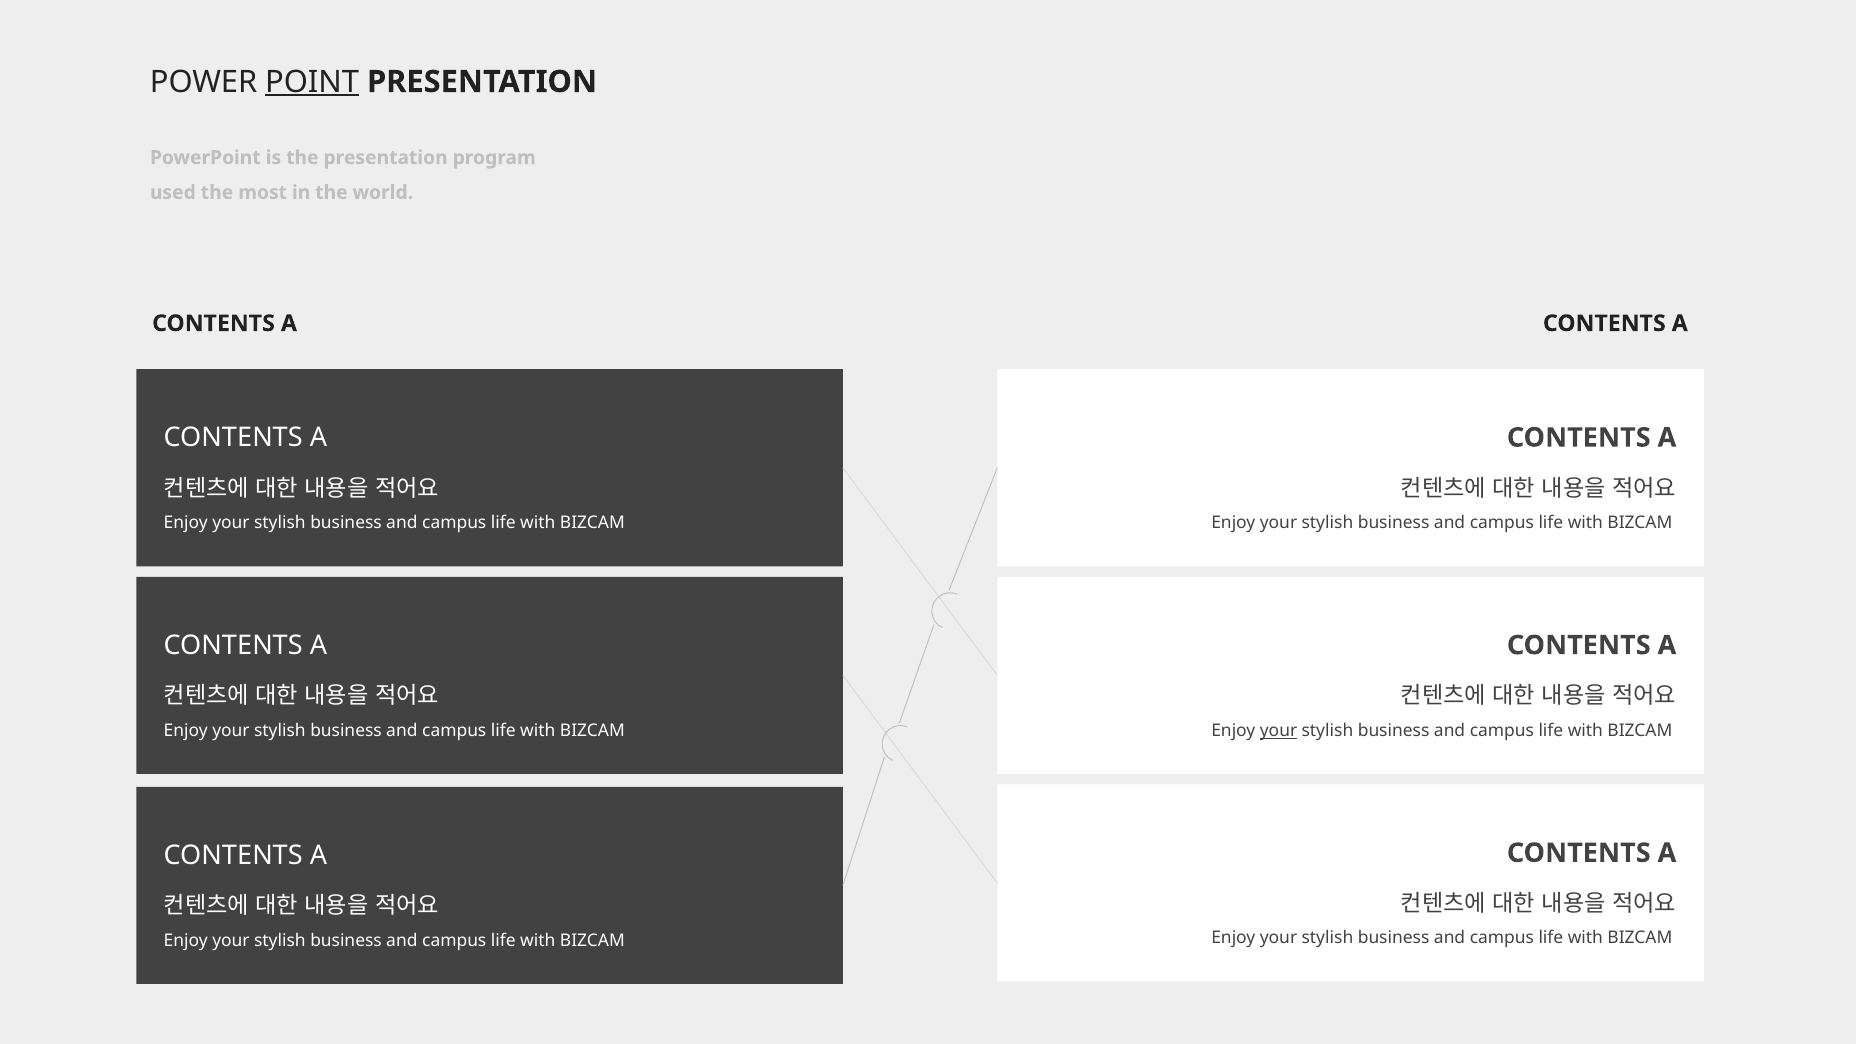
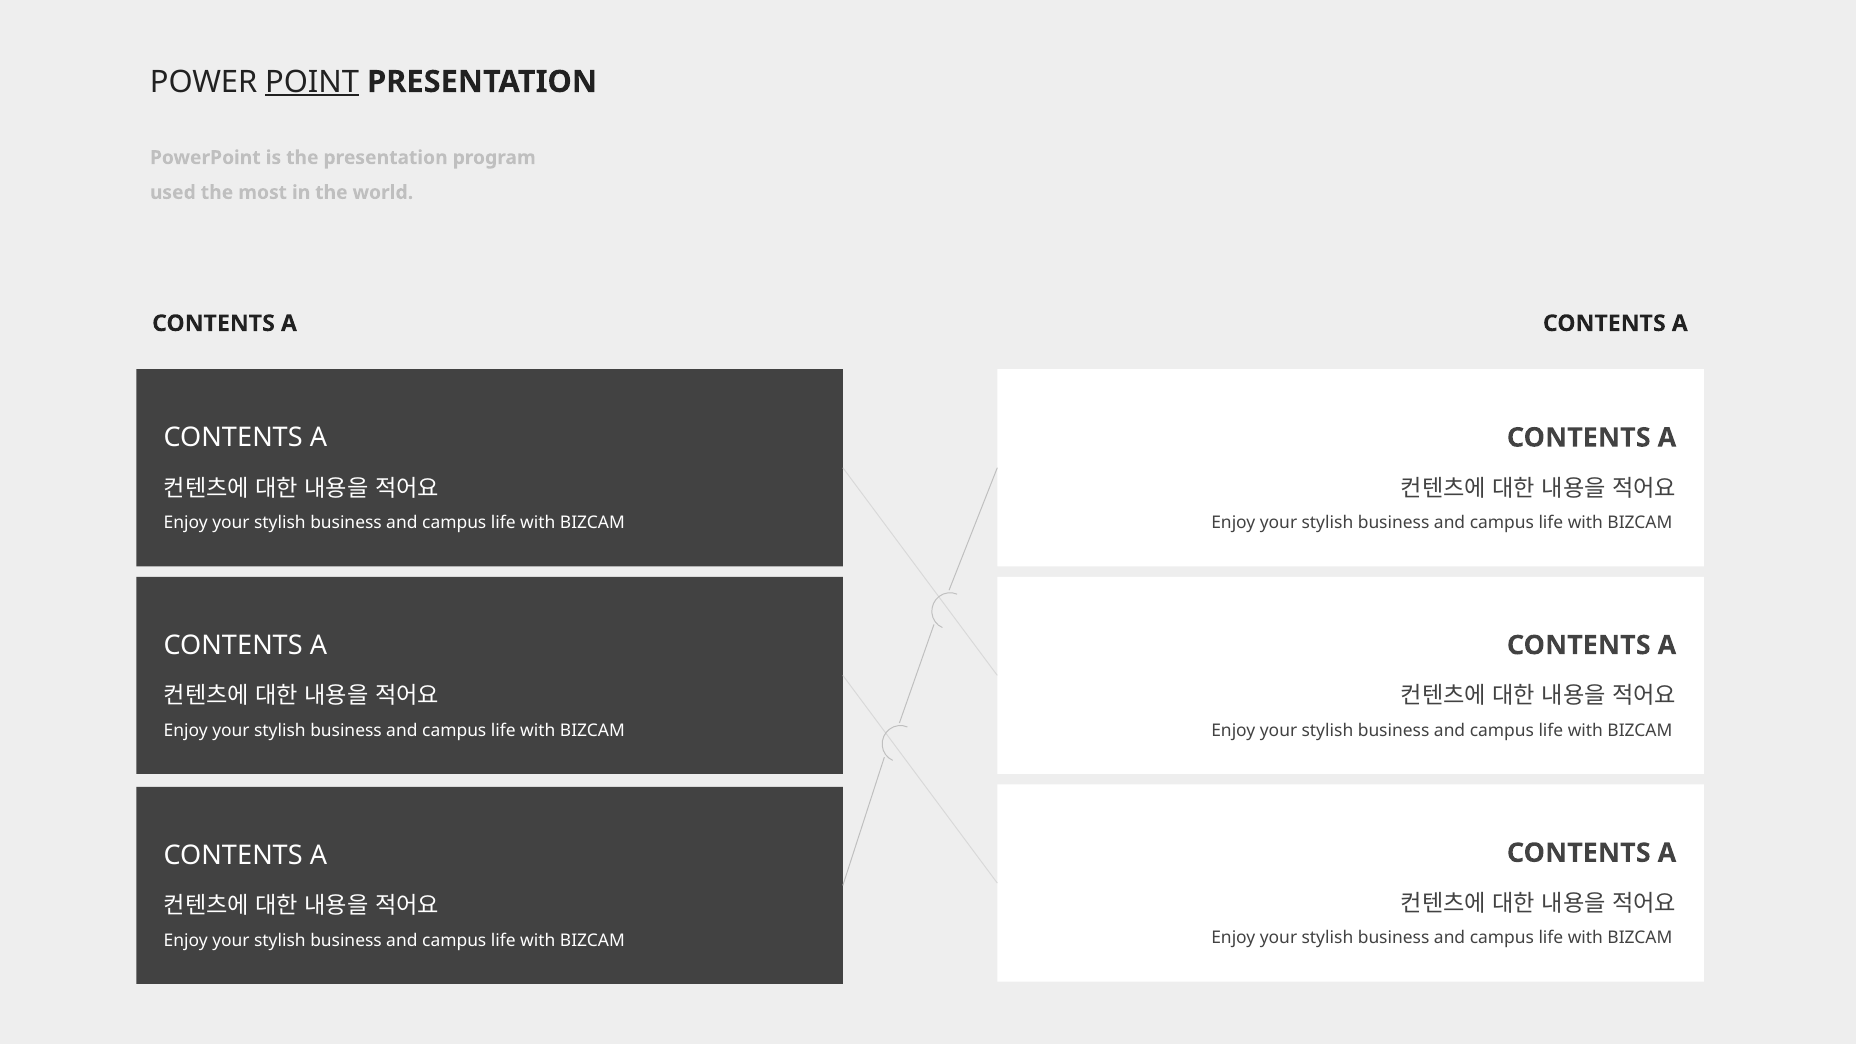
your underline: present -> none (1279, 731)
